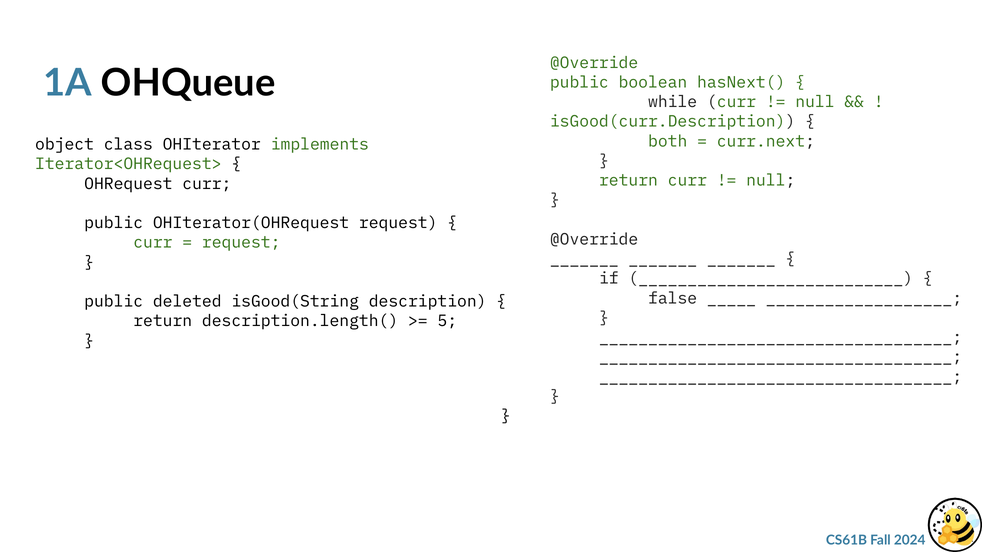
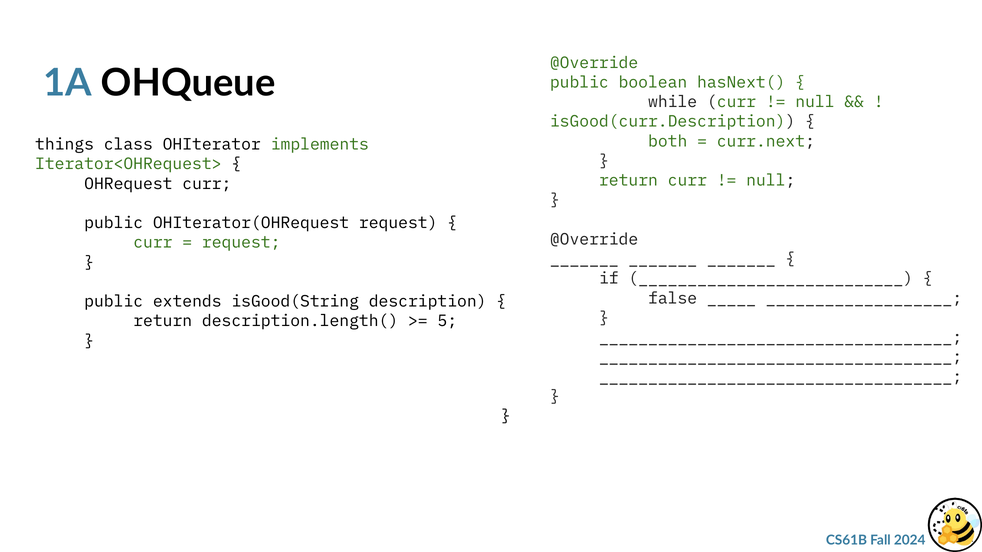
object: object -> things (65, 145)
deleted: deleted -> extends (187, 302)
